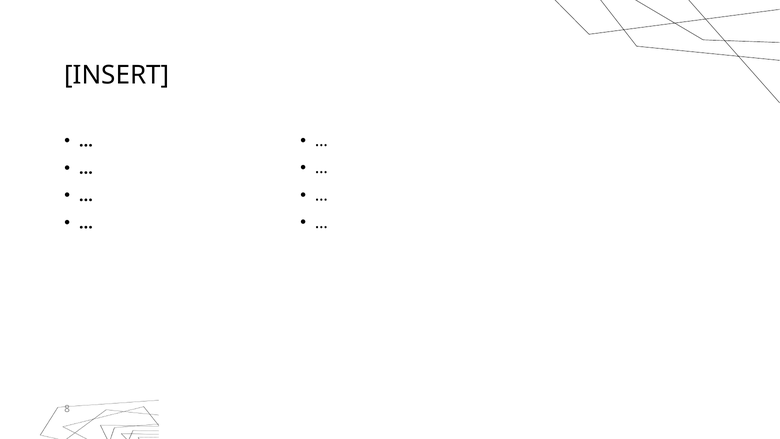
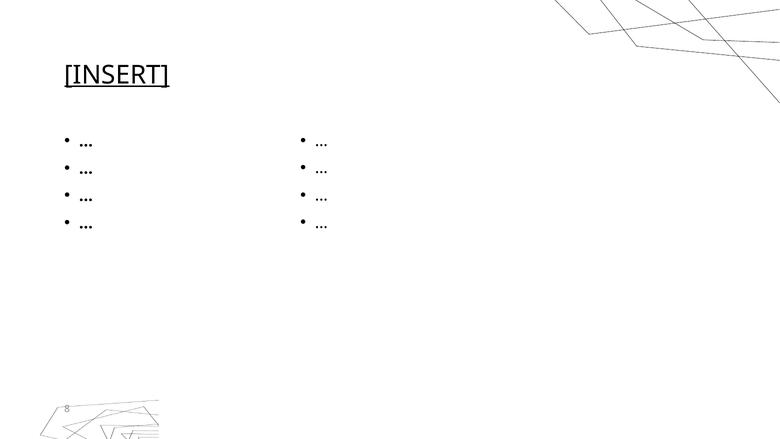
INSERT underline: none -> present (117, 75)
